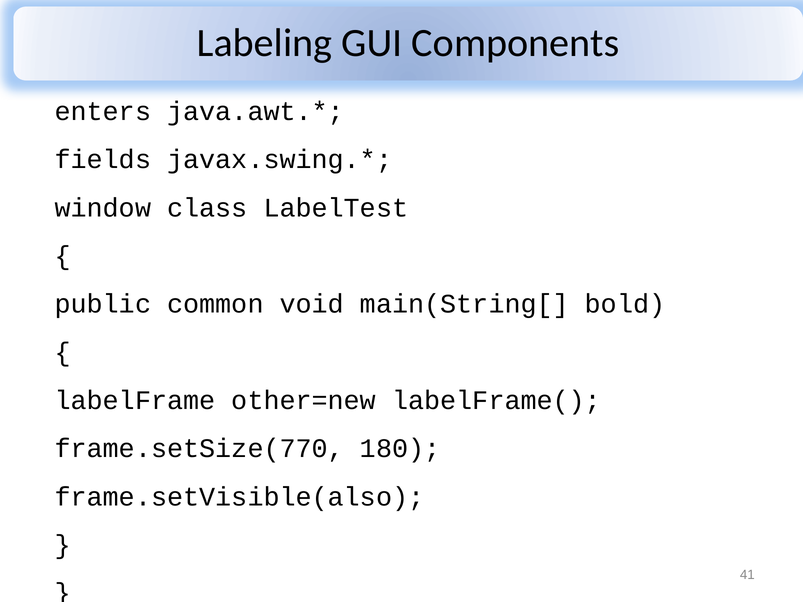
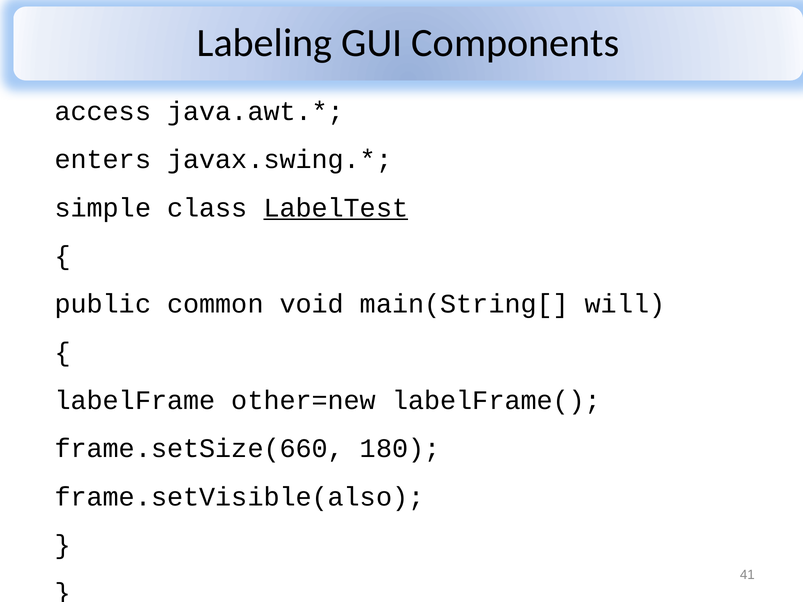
enters: enters -> access (103, 112)
fields: fields -> enters (103, 160)
window: window -> simple (103, 208)
LabelTest underline: none -> present (336, 208)
bold: bold -> will (625, 304)
frame.setSize(770: frame.setSize(770 -> frame.setSize(660 (199, 449)
